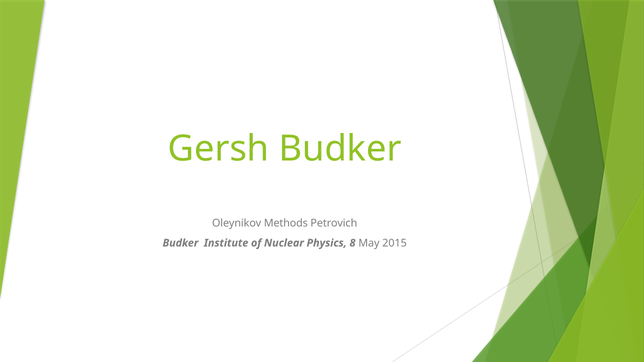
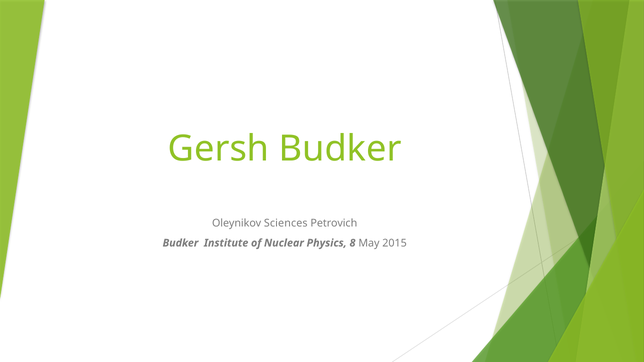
Methods: Methods -> Sciences (286, 224)
